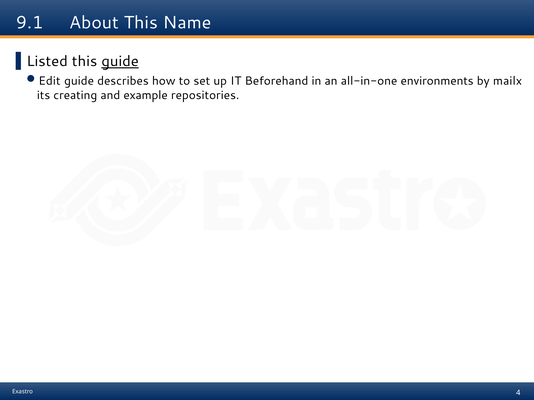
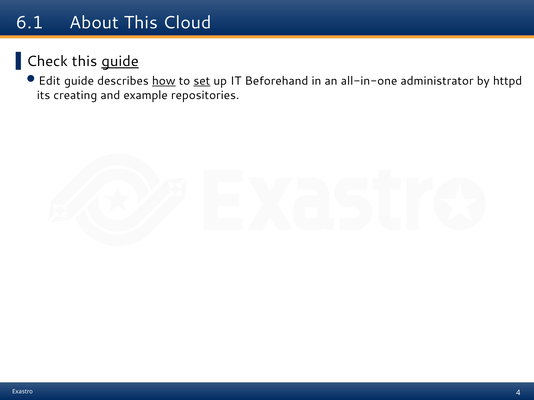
9.1: 9.1 -> 6.1 (30, 23)
Name: Name -> Cloud (187, 23)
Listed: Listed -> Check (47, 61)
how underline: none -> present (164, 81)
set underline: none -> present (202, 81)
environments: environments -> administrator (437, 81)
mailx: mailx -> httpd (508, 81)
